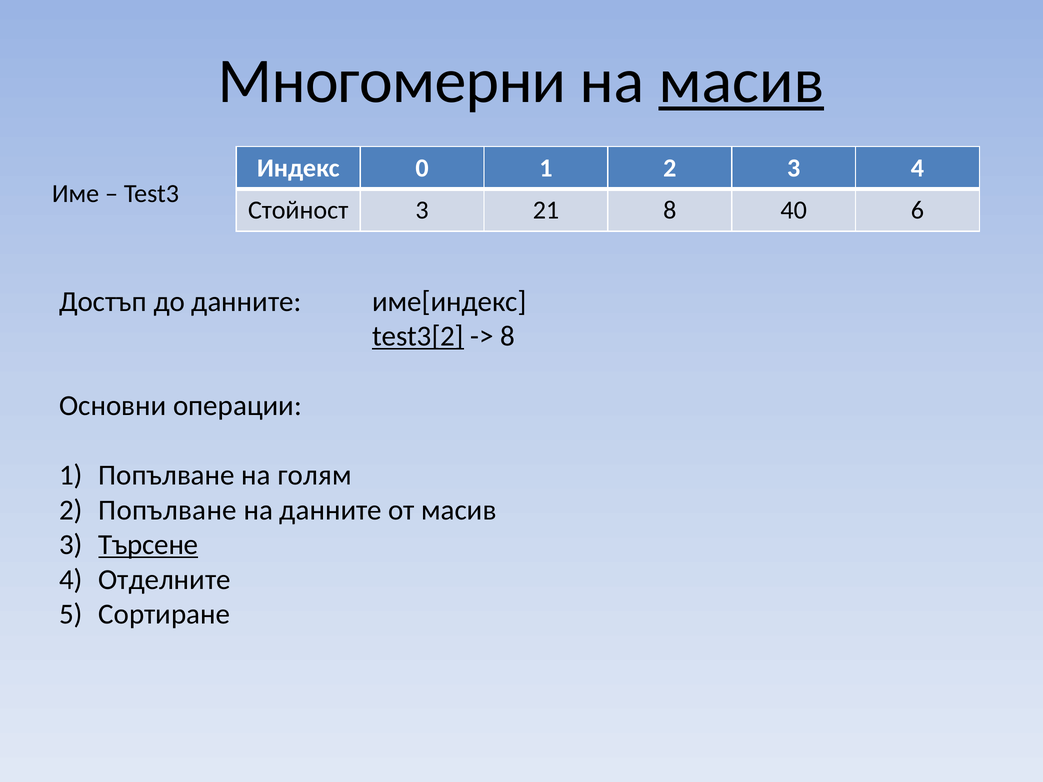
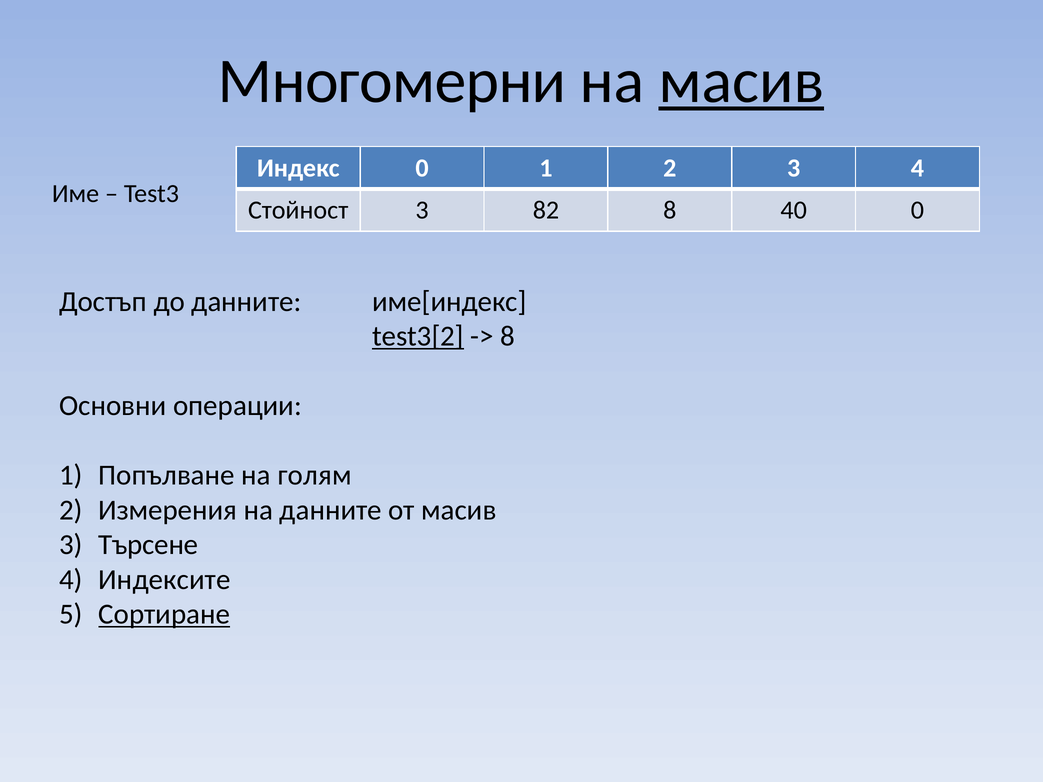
21: 21 -> 82 (546, 210)
40 6: 6 -> 0 (917, 210)
2 Попълване: Попълване -> Измерения (168, 510)
Търсене underline: present -> none (148, 545)
Отделните: Отделните -> Индексите (164, 580)
Сортиране underline: none -> present (164, 615)
